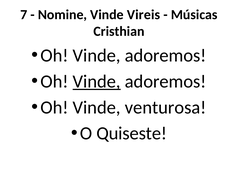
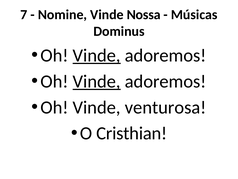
Vireis: Vireis -> Nossa (144, 15)
Cristhian: Cristhian -> Dominus (119, 31)
Vinde underline: none -> present (97, 55)
Quiseste: Quiseste -> Cristhian (132, 133)
